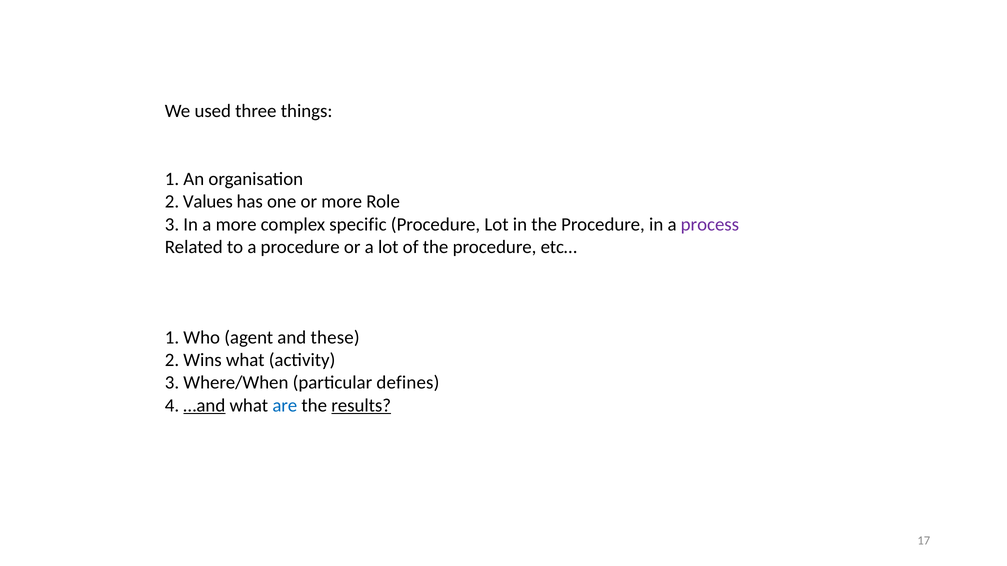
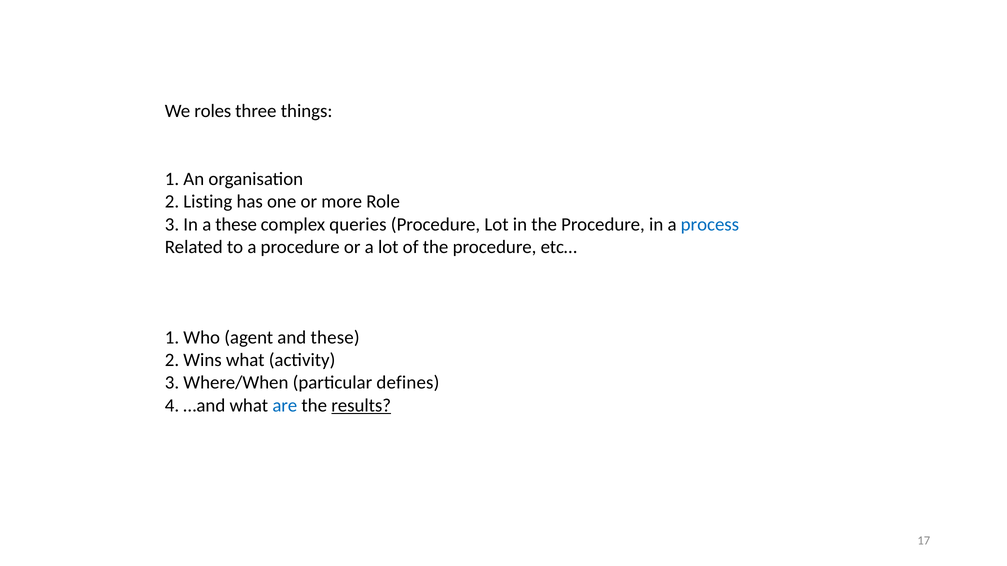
used: used -> roles (213, 111)
Values: Values -> Listing (208, 202)
a more: more -> these (236, 224)
specific: specific -> queries (358, 224)
process colour: purple -> blue (710, 224)
…and underline: present -> none (204, 406)
